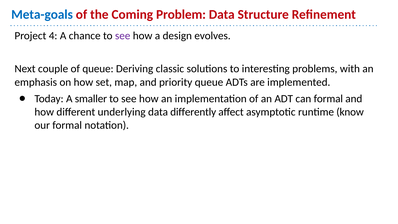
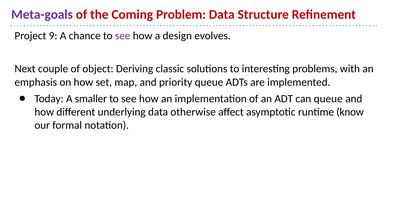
Meta-goals colour: blue -> purple (42, 15)
4: 4 -> 9 (53, 36)
of queue: queue -> object (98, 69)
can formal: formal -> queue (328, 99)
differently: differently -> otherwise (193, 112)
